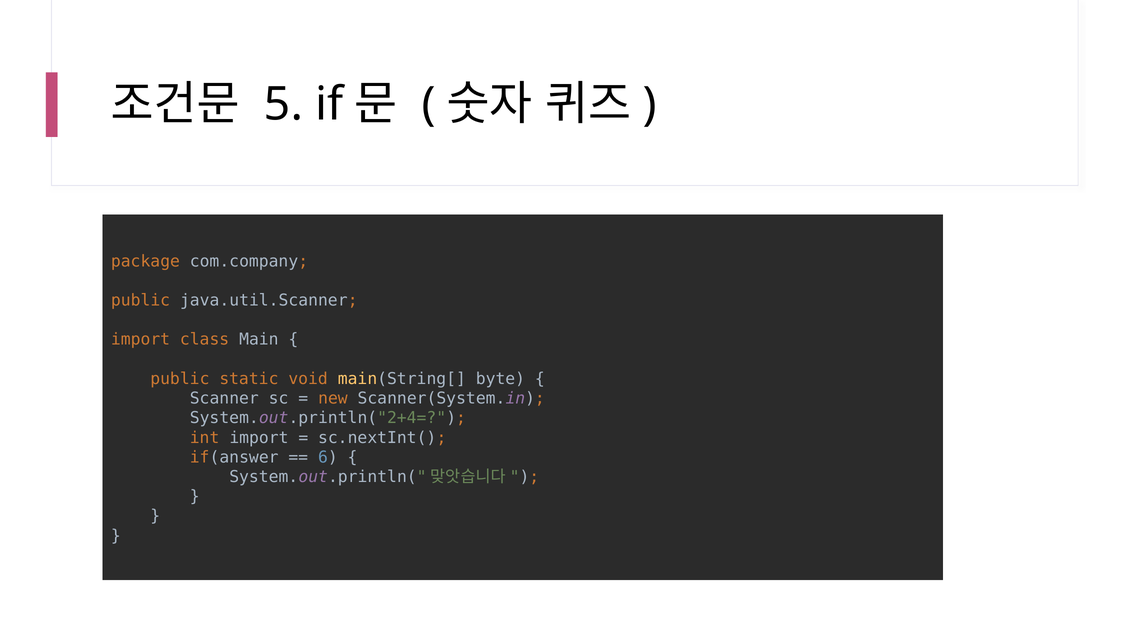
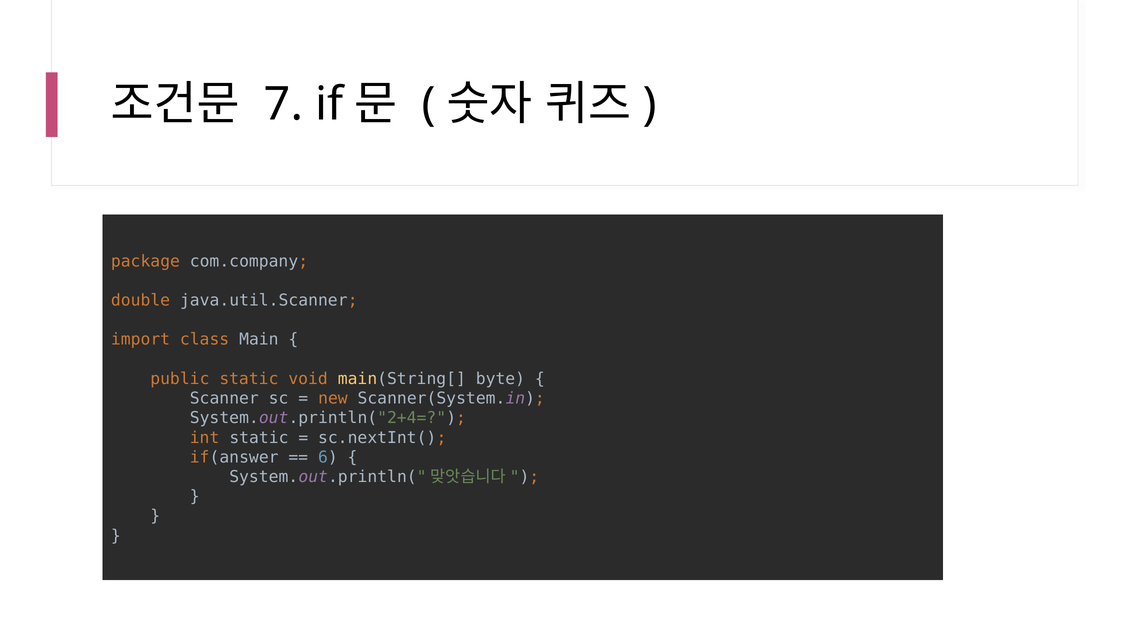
5: 5 -> 7 (284, 104)
public: public -> double (141, 301)
int import: import -> static (259, 438)
